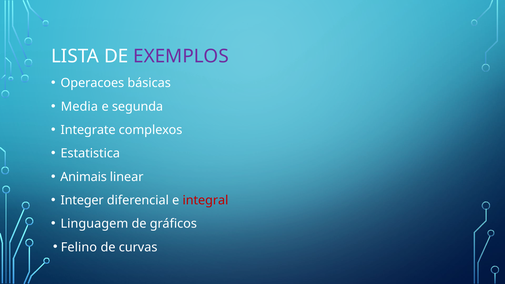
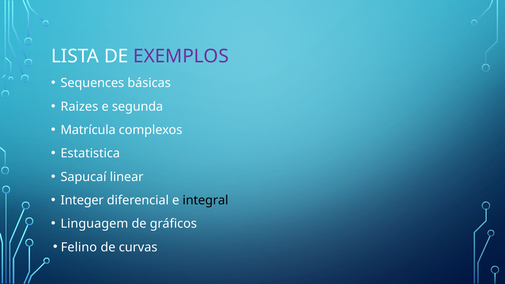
Operacoes: Operacoes -> Sequences (92, 83)
Media: Media -> Raizes (79, 107)
Integrate: Integrate -> Matrícula (88, 130)
Animais: Animais -> Sapucaí (84, 177)
integral colour: red -> black (205, 200)
